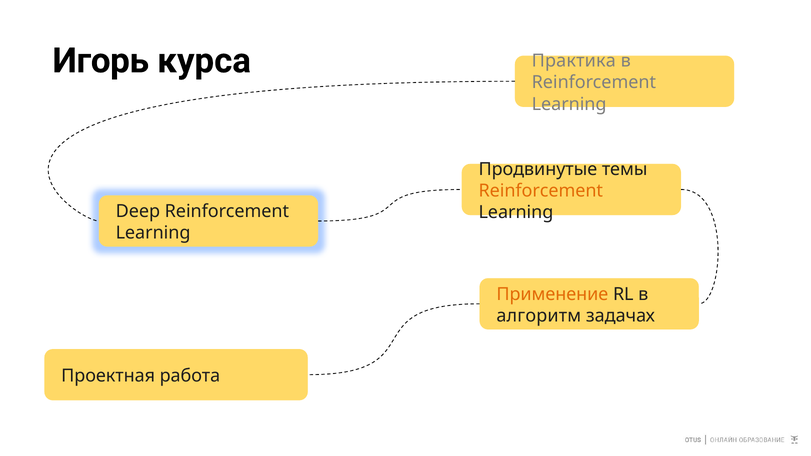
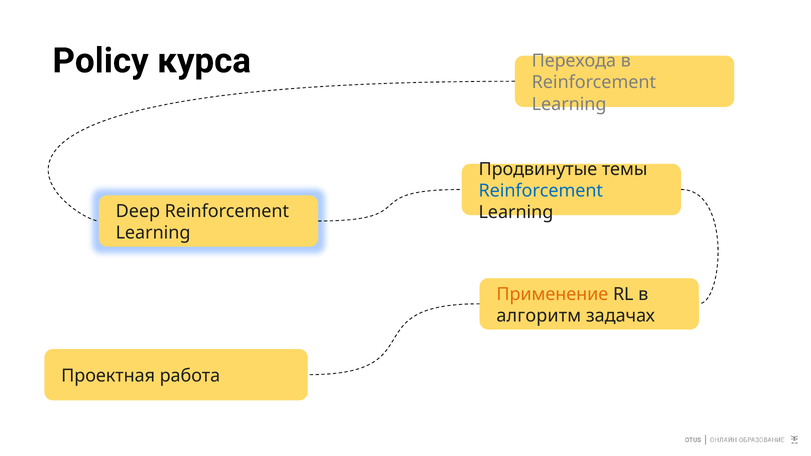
Игорь: Игорь -> Policy (101, 61)
Практика: Практика -> Перехода (574, 61)
Reinforcement colour: orange -> blue (541, 191)
